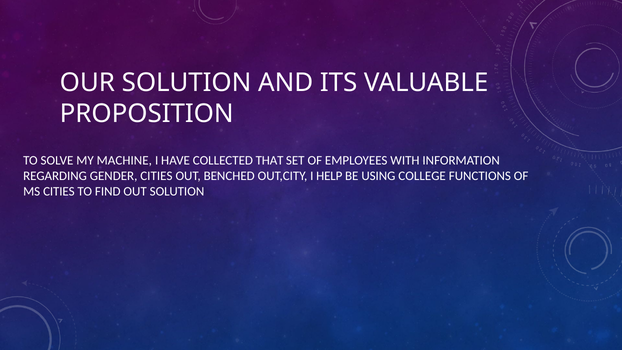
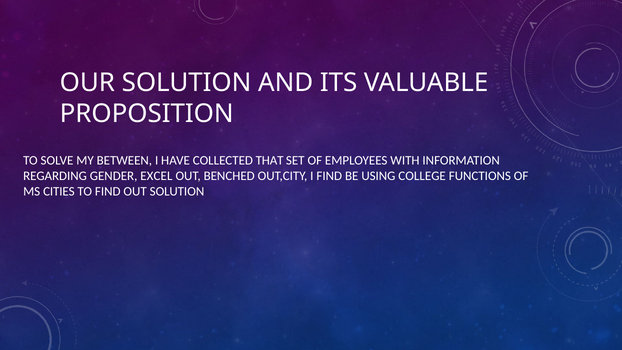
MACHINE: MACHINE -> BETWEEN (124, 160)
GENDER CITIES: CITIES -> EXCEL (156, 176)
I HELP: HELP -> FIND (329, 176)
